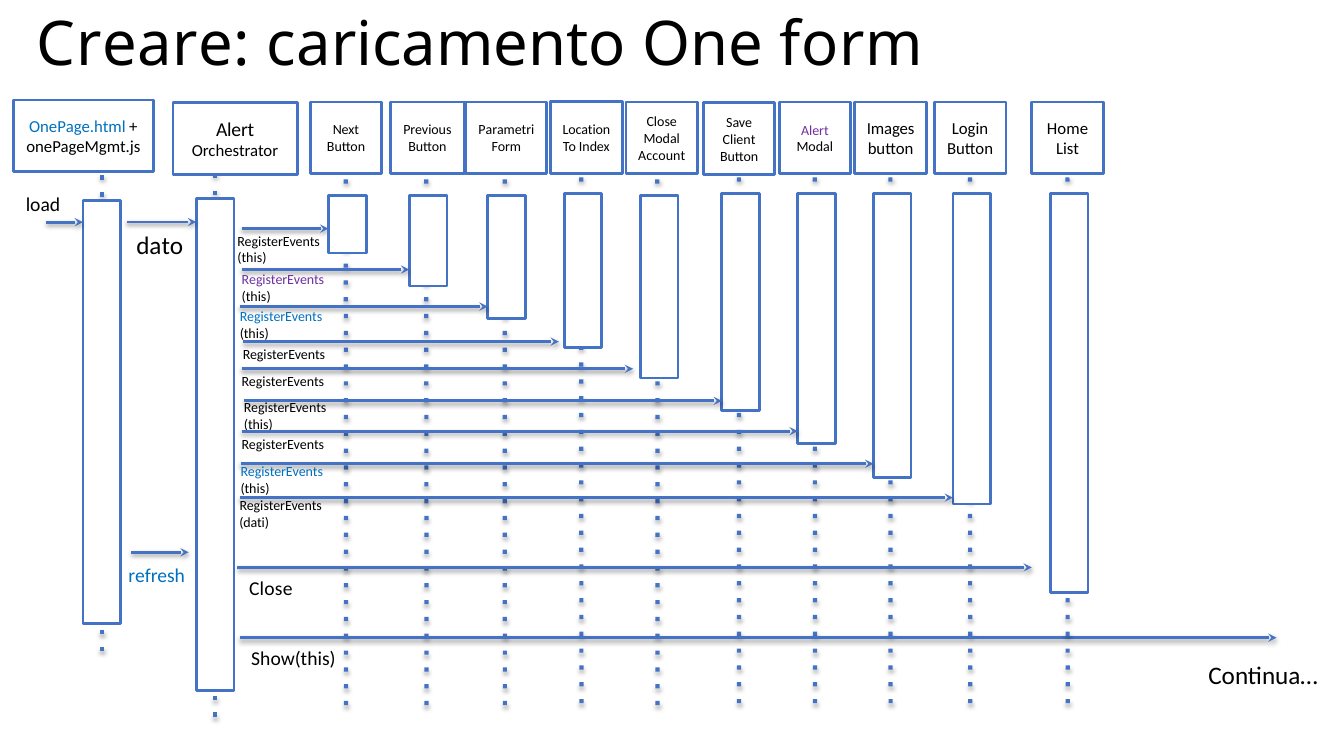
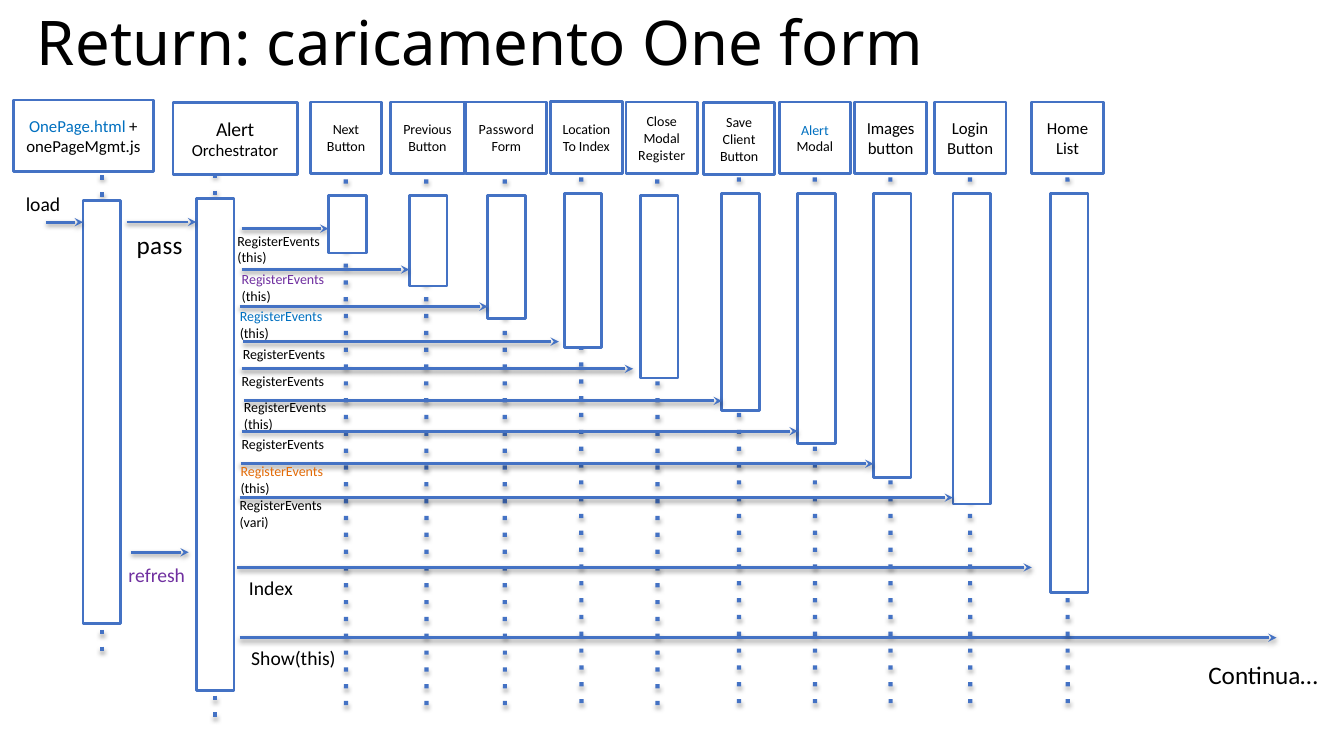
Creare: Creare -> Return (144, 45)
Parametri: Parametri -> Password (506, 130)
Alert colour: purple -> blue (815, 130)
Account: Account -> Register (662, 155)
dato: dato -> pass (160, 246)
RegisterEvents colour: blue -> orange (282, 472)
dati: dati -> vari (254, 522)
refresh colour: blue -> purple (157, 575)
Close: Close -> Index (271, 589)
